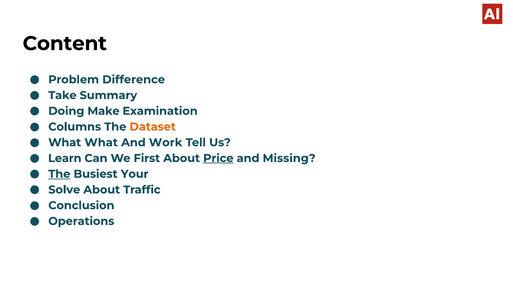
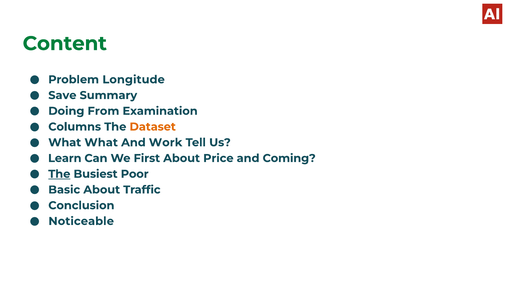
Content colour: black -> green (65, 43)
Difference: Difference -> Longitude (134, 79)
Take: Take -> Save (62, 95)
Make: Make -> From (103, 111)
Price underline: present -> none (218, 158)
Missing: Missing -> Coming (289, 158)
Your: Your -> Poor (135, 174)
Solve: Solve -> Basic (64, 189)
Operations: Operations -> Noticeable (81, 221)
